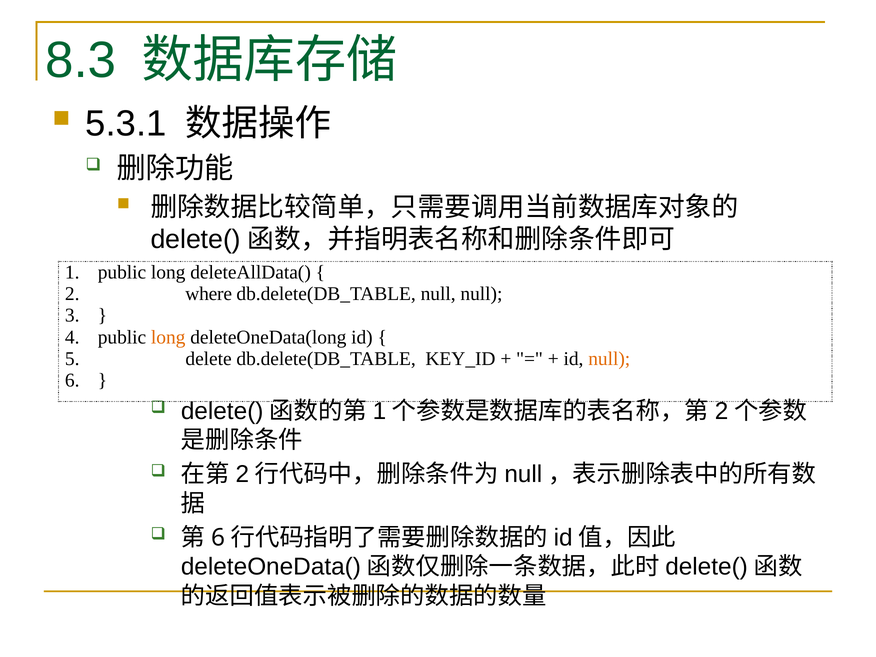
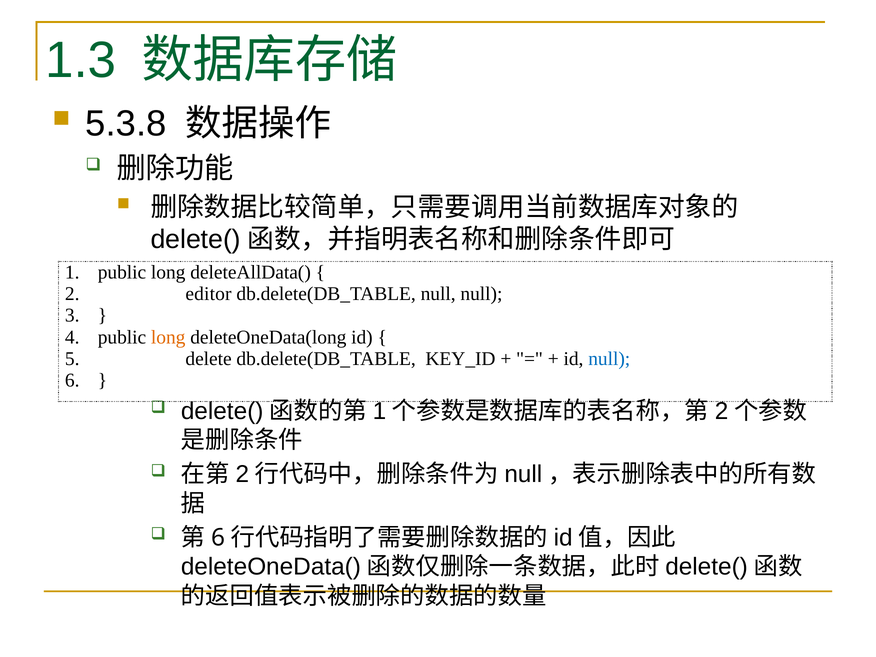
8.3: 8.3 -> 1.3 (81, 61)
5.3.1: 5.3.1 -> 5.3.8 (126, 124)
where: where -> editor (208, 294)
null colour: orange -> blue (609, 359)
